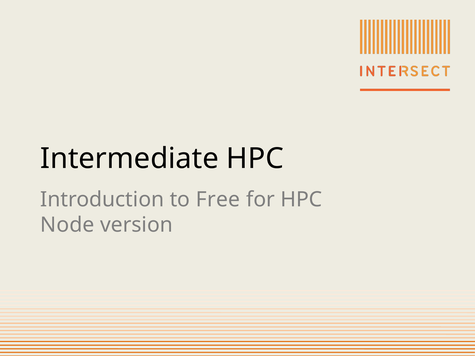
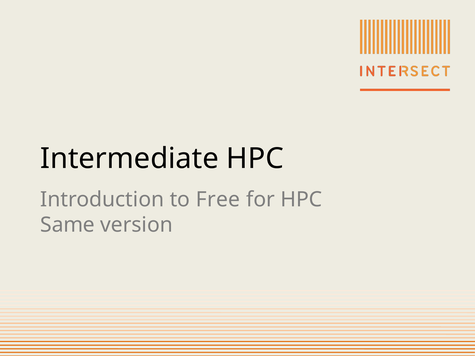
Node: Node -> Same (68, 225)
